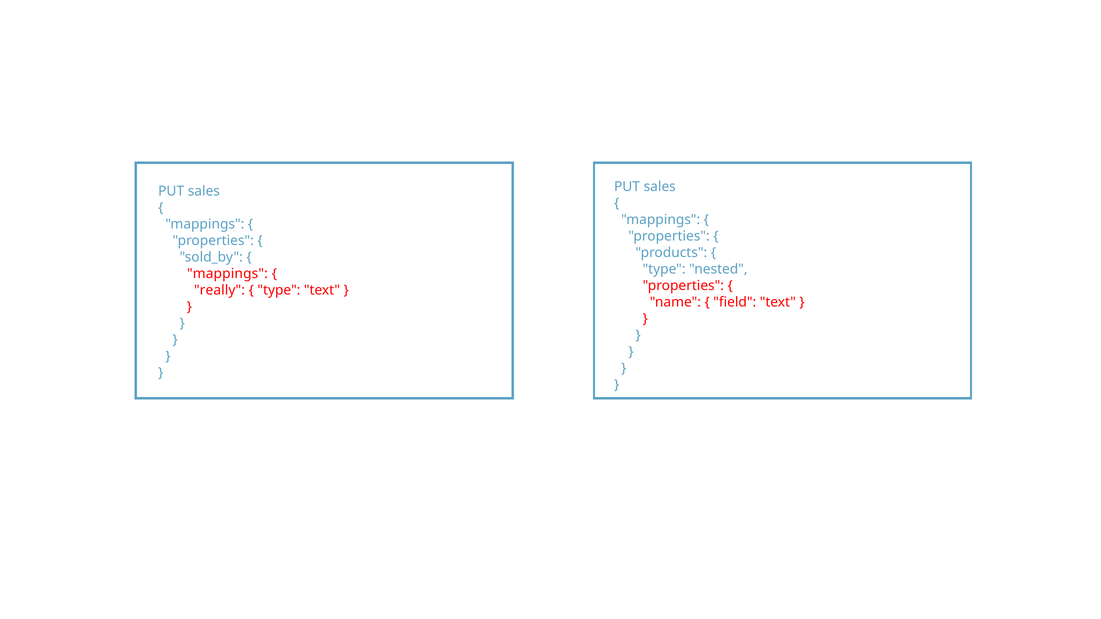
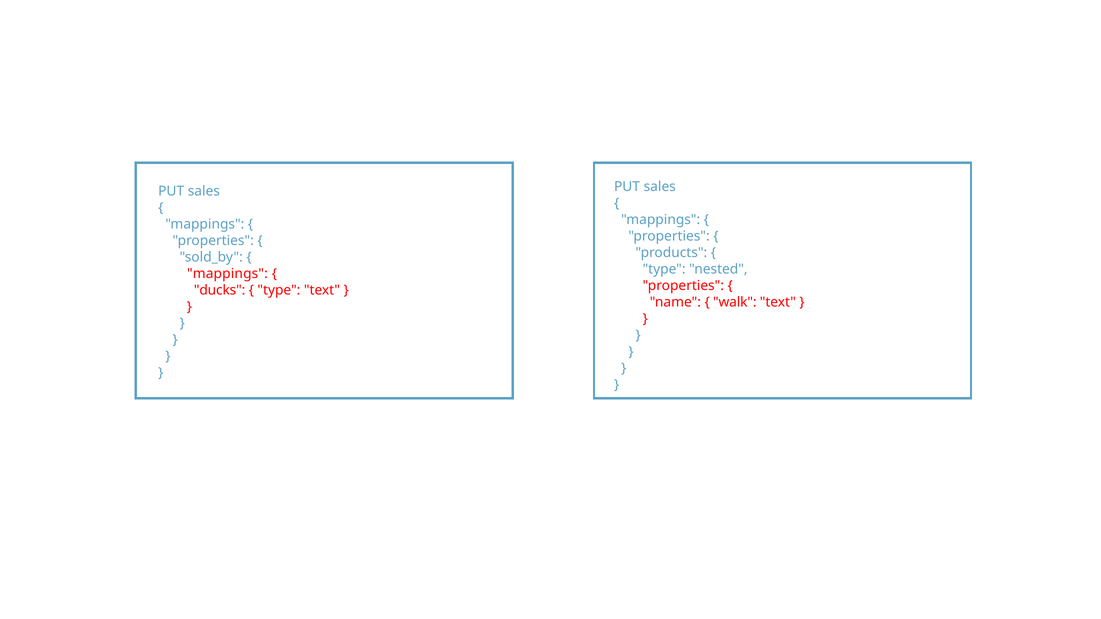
really: really -> ducks (220, 290)
field: field -> walk (735, 302)
